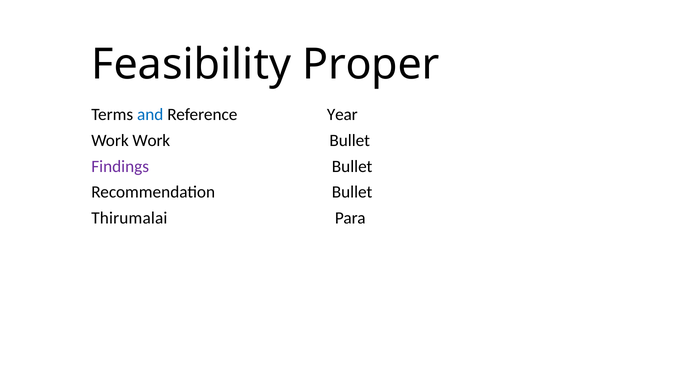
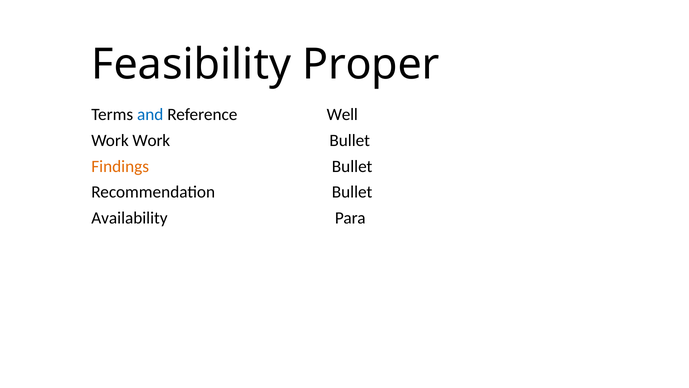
Year: Year -> Well (342, 115)
Findings colour: purple -> orange (120, 166)
Thirumalai: Thirumalai -> Availability (129, 218)
